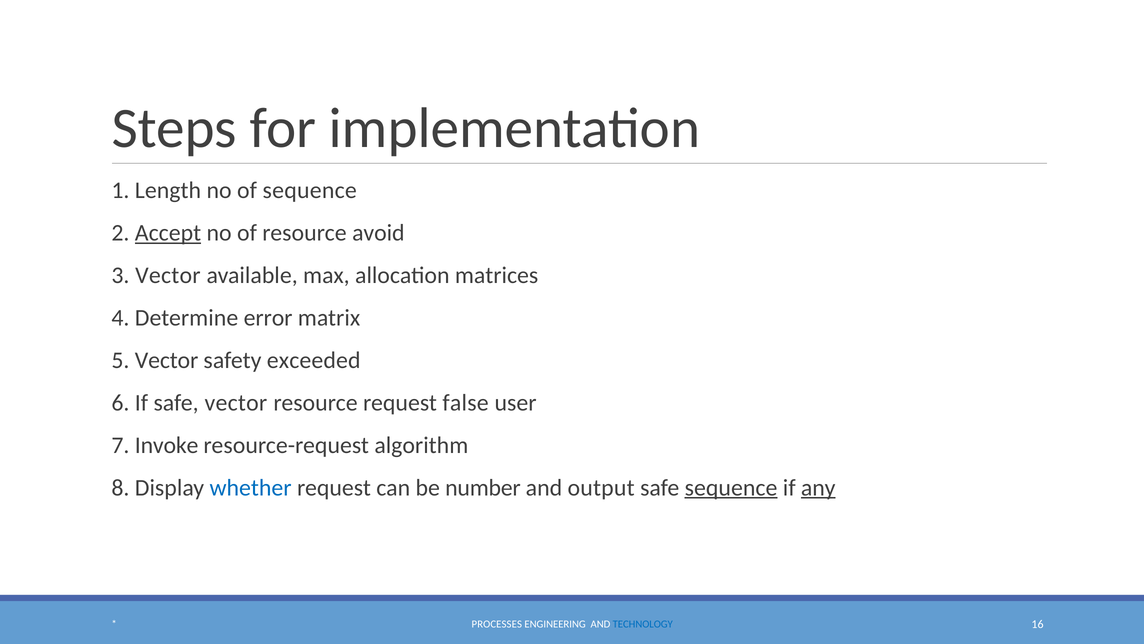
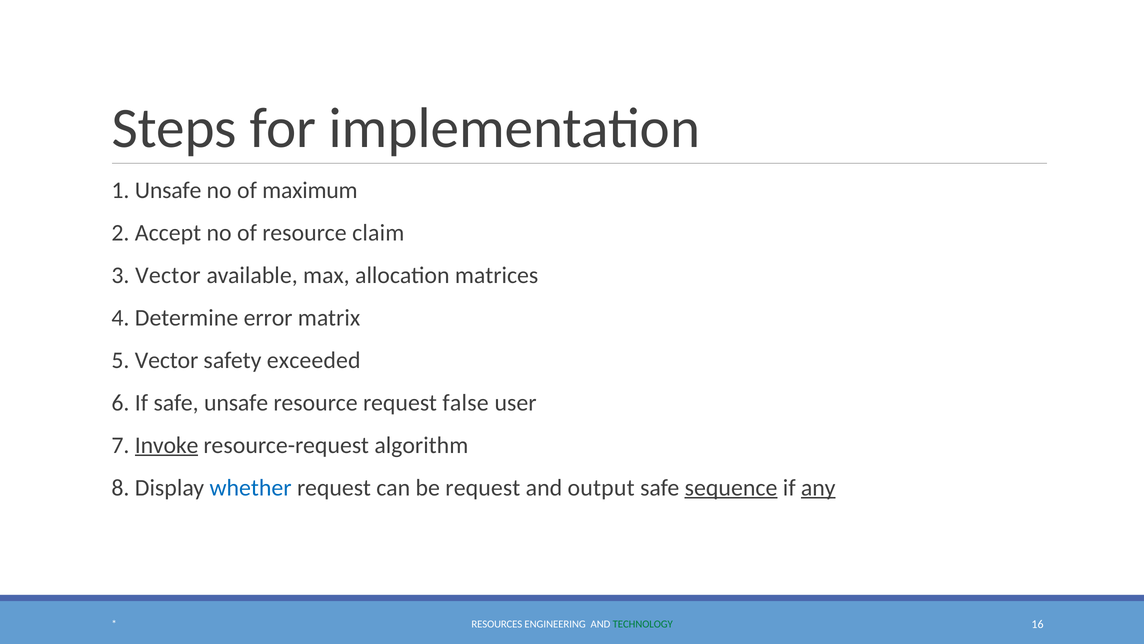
1 Length: Length -> Unsafe (168, 190)
of sequence: sequence -> maximum (310, 190)
Accept underline: present -> none (168, 233)
avoid: avoid -> claim (378, 233)
safe vector: vector -> unsafe (236, 402)
Invoke underline: none -> present (167, 445)
be number: number -> request (483, 487)
PROCESSES: PROCESSES -> RESOURCES (497, 624)
TECHNOLOGY colour: blue -> green (643, 624)
